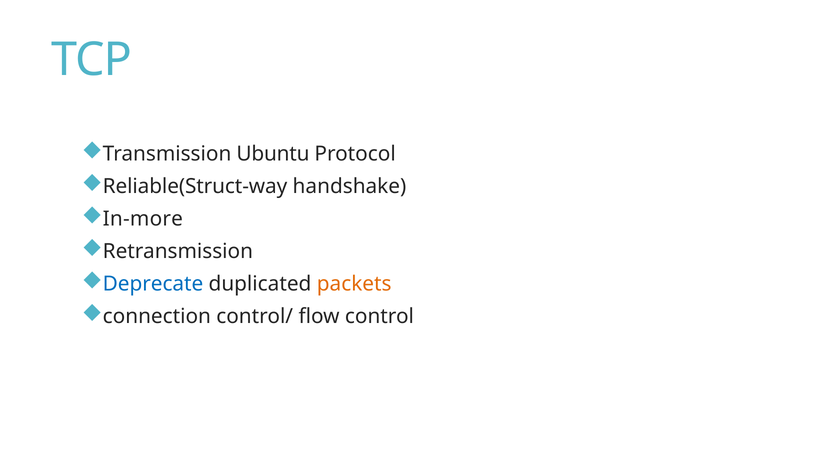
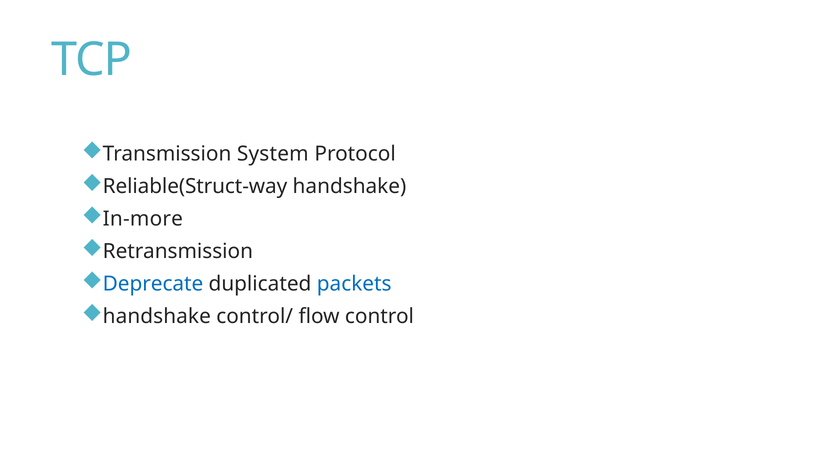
Ubuntu: Ubuntu -> System (273, 154)
packets colour: orange -> blue (354, 284)
connection: connection -> handshake (157, 317)
